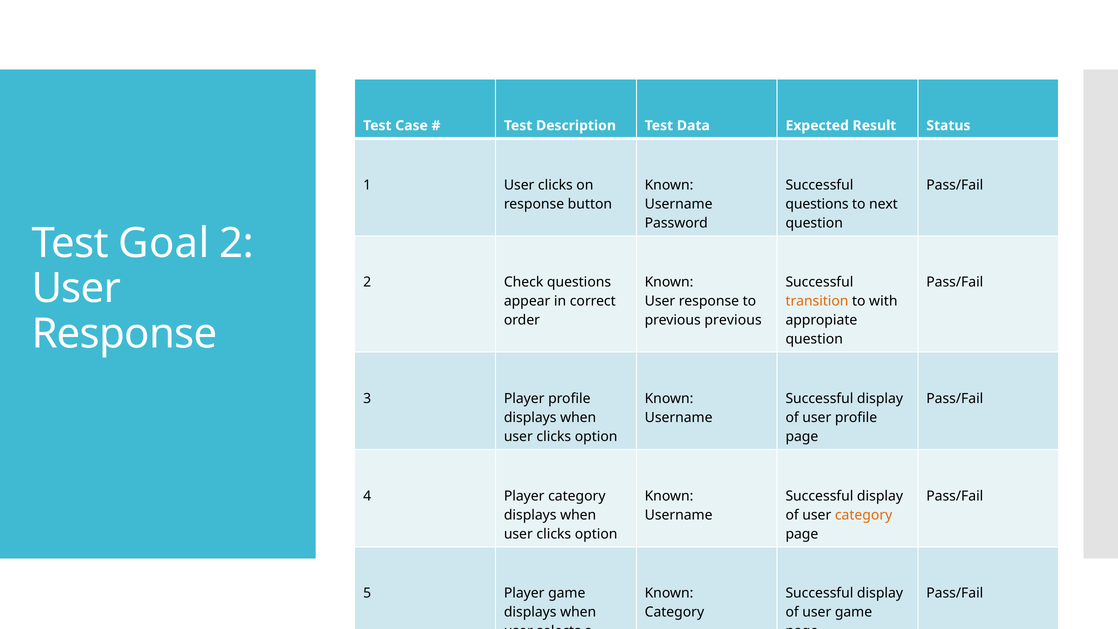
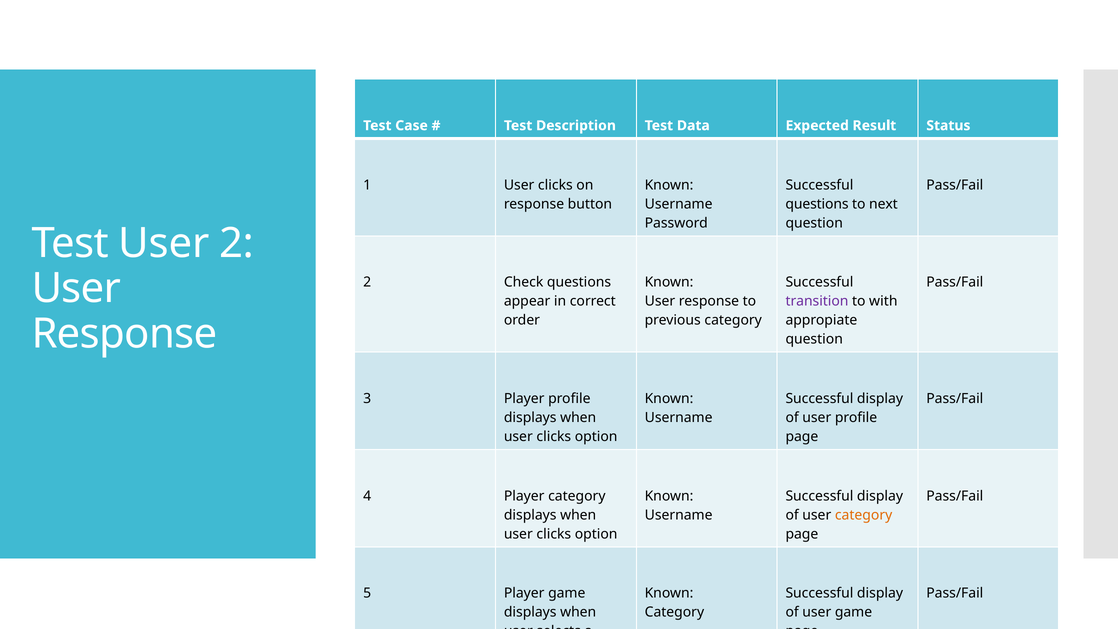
Test Goal: Goal -> User (164, 243)
transition colour: orange -> purple (817, 301)
previous previous: previous -> category (733, 320)
